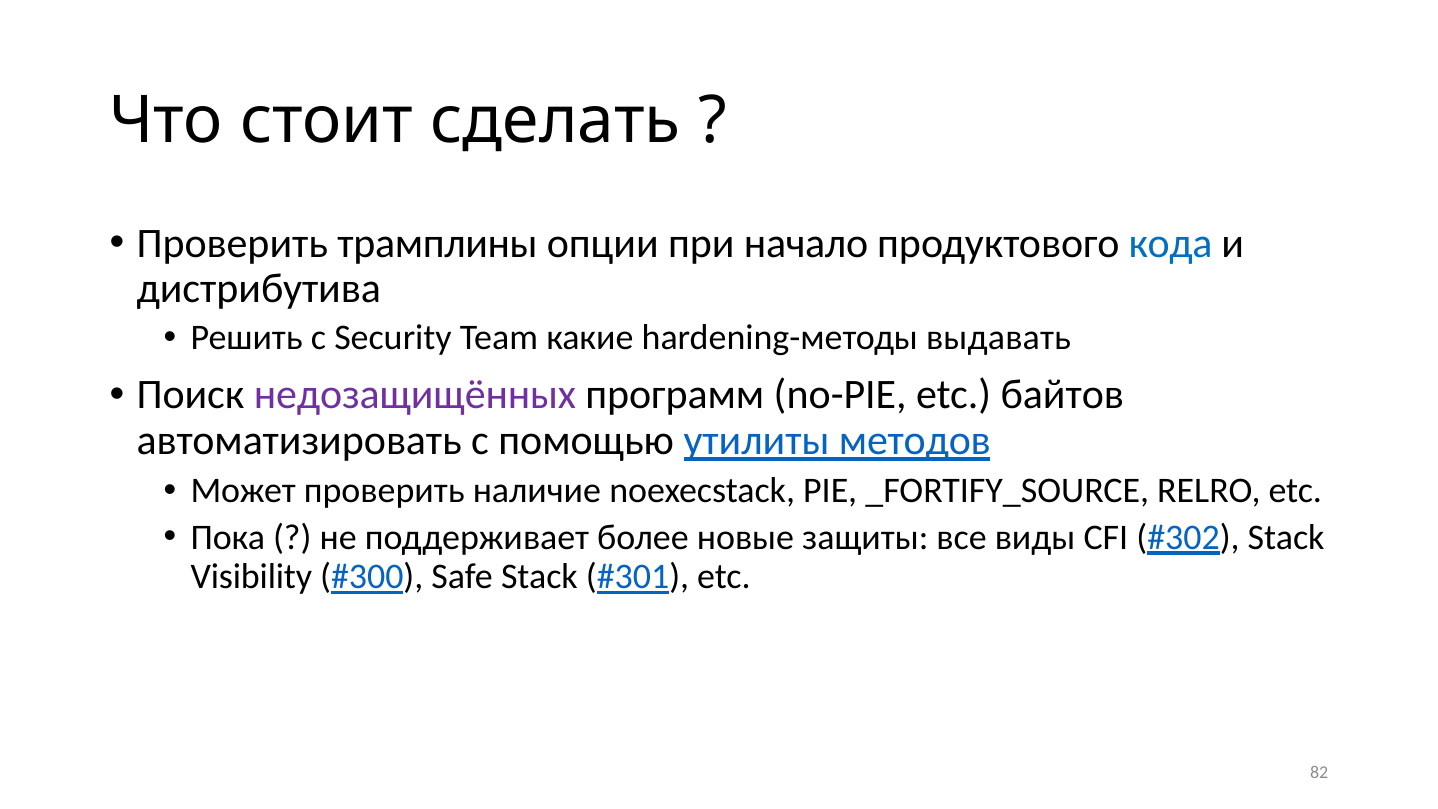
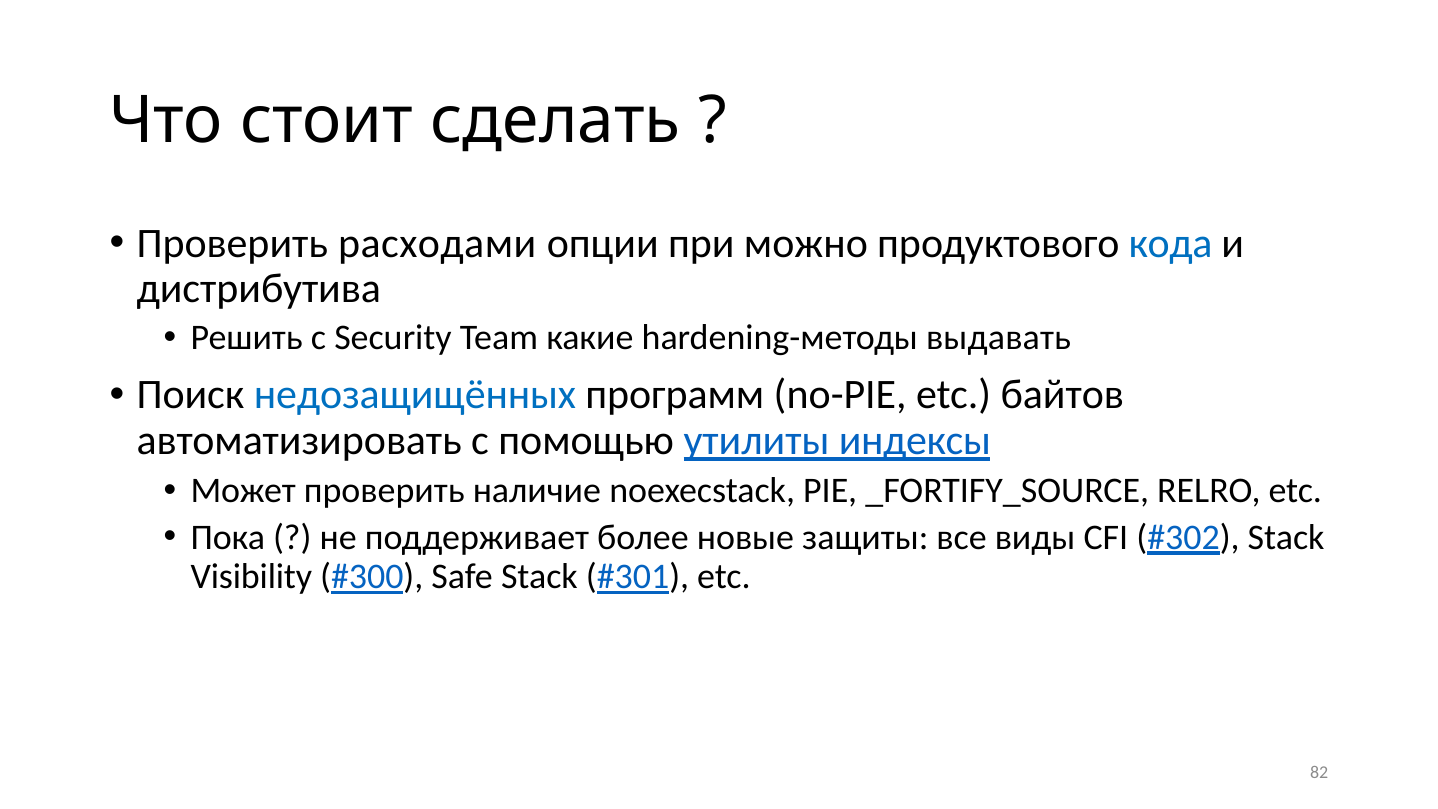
трамплины: трамплины -> расходами (437, 243)
начало: начало -> можно (806, 243)
недозащищённых colour: purple -> blue (415, 395)
методов: методов -> индексы (915, 441)
